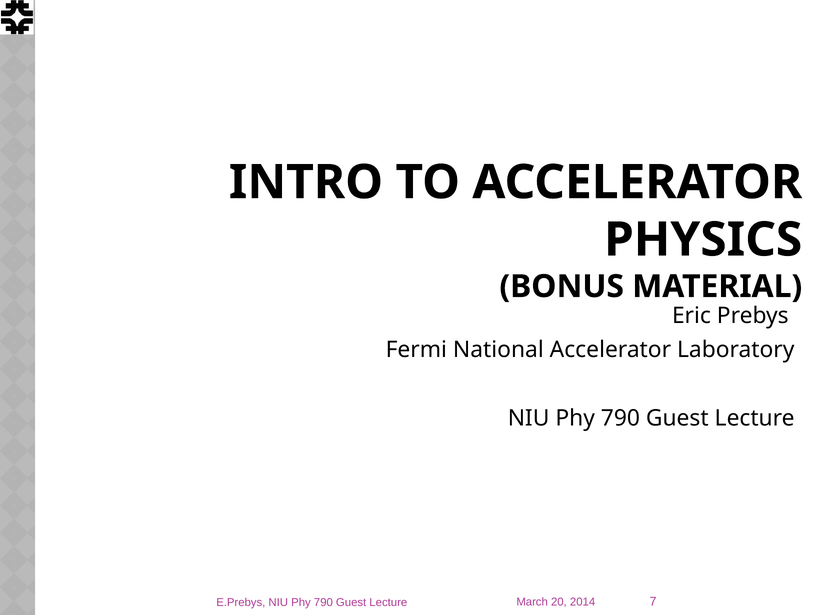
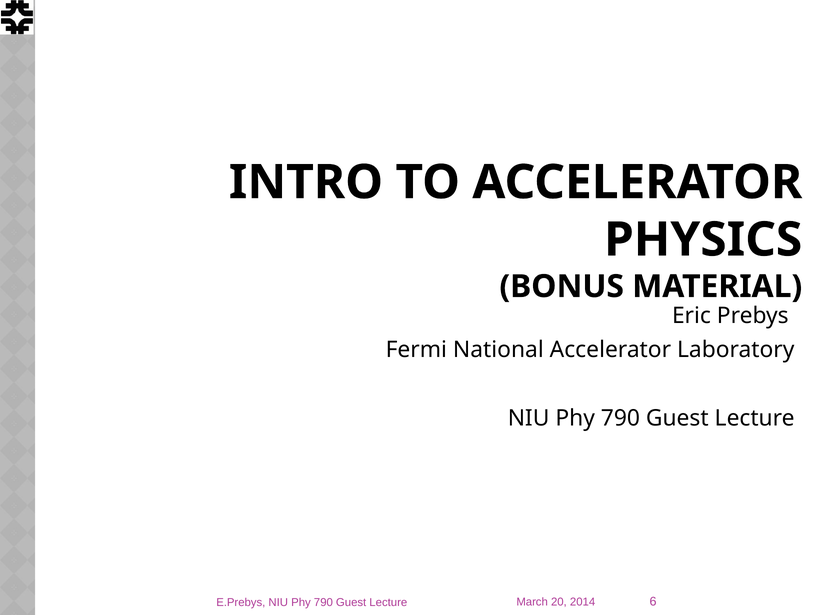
7: 7 -> 6 (653, 602)
